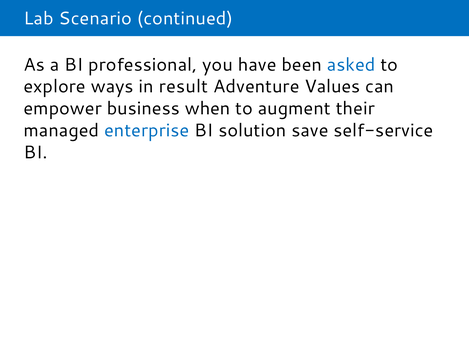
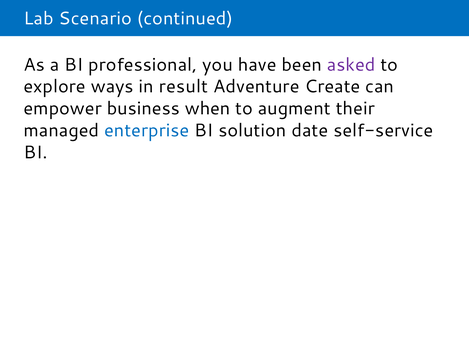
asked colour: blue -> purple (351, 65)
Values: Values -> Create (332, 87)
save: save -> date (310, 130)
